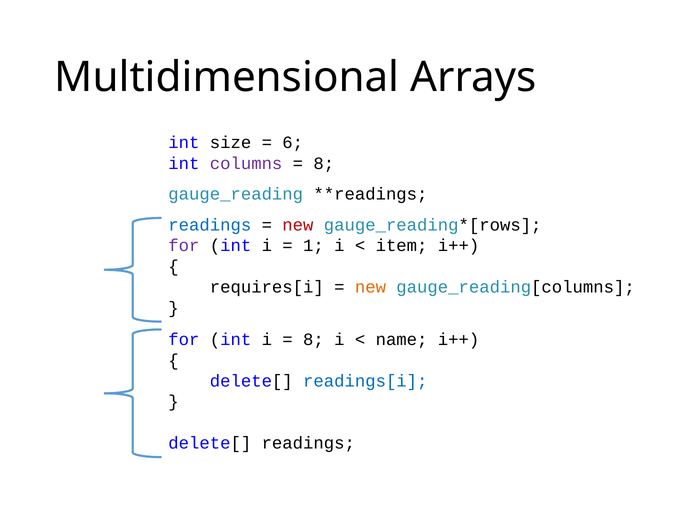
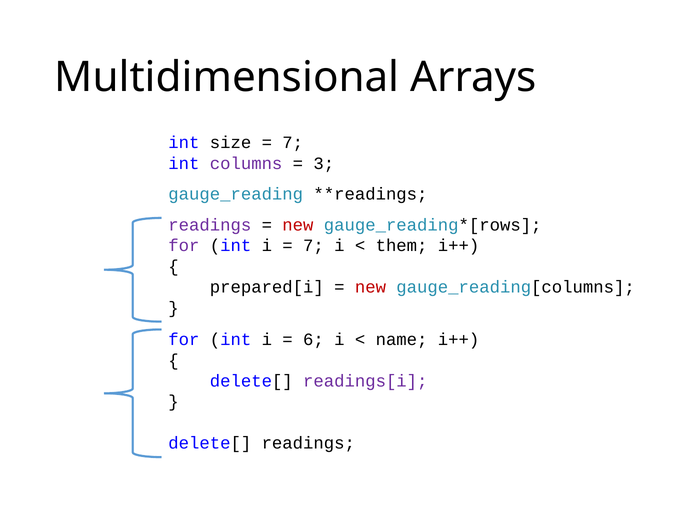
6: 6 -> 7 (293, 143)
8: 8 -> 3 (324, 163)
readings colour: blue -> purple (210, 225)
1: 1 -> 7 (313, 246)
item: item -> them (402, 246)
requires[i: requires[i -> prepared[i (267, 287)
new colour: orange -> red (370, 287)
8: 8 -> 6 (313, 340)
readings[i colour: blue -> purple (365, 381)
